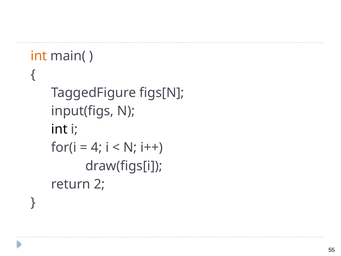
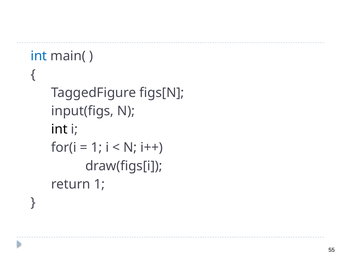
int colour: orange -> blue (39, 56)
4: 4 -> 1 (97, 147)
return 2: 2 -> 1 (99, 184)
